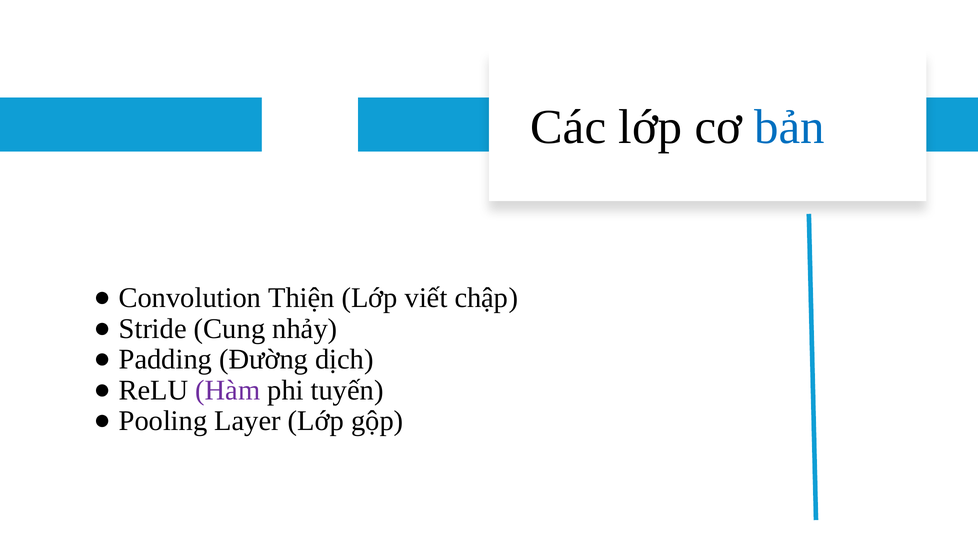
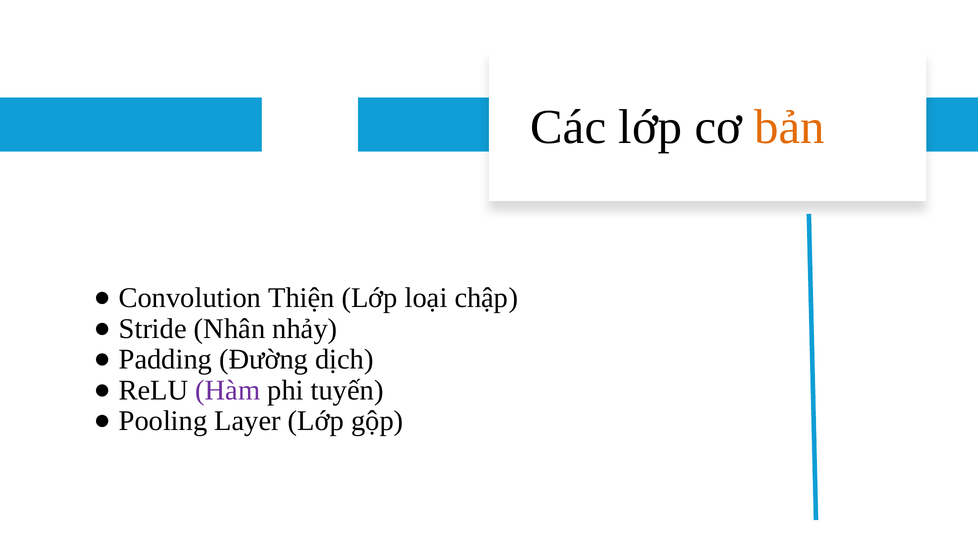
bản colour: blue -> orange (790, 127)
viết: viết -> loại (426, 298)
Cung: Cung -> Nhân (230, 329)
